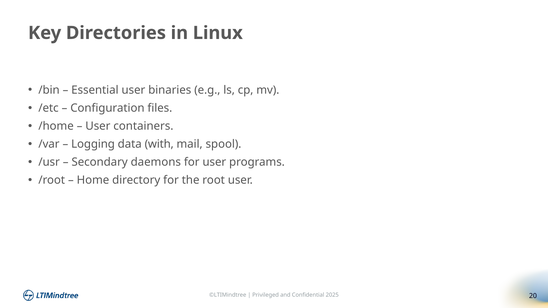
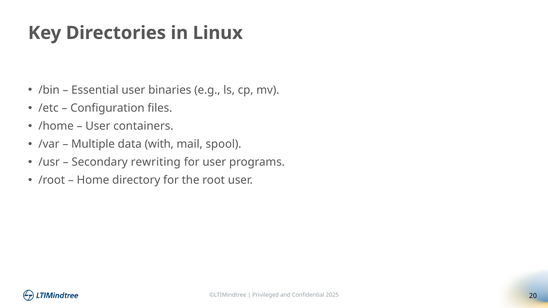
Logging: Logging -> Multiple (93, 144)
daemons: daemons -> rewriting (156, 162)
